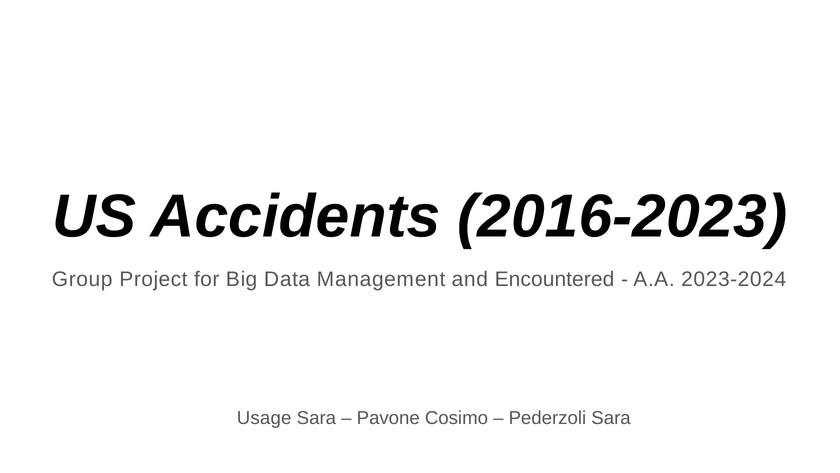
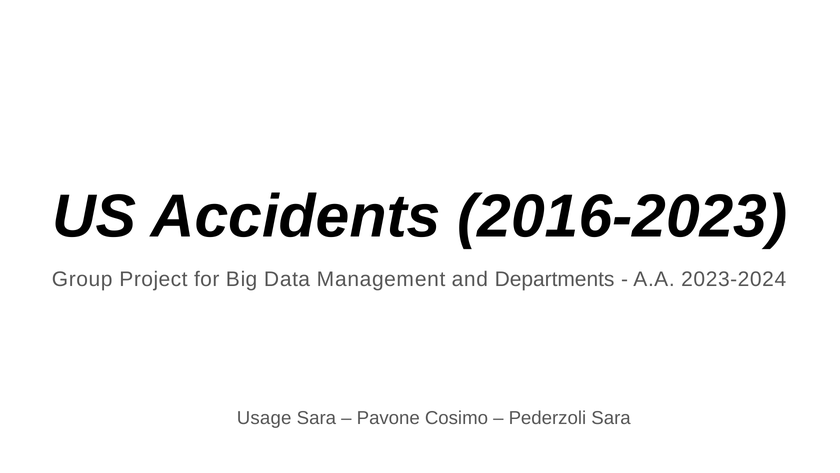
Encountered: Encountered -> Departments (555, 279)
